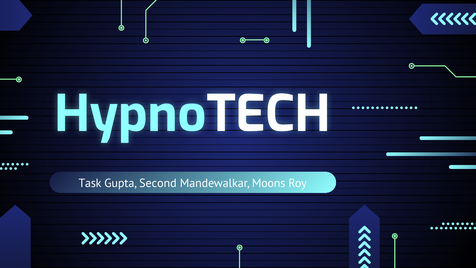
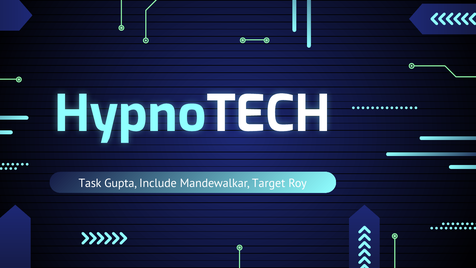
Second: Second -> Include (158, 183)
Moons: Moons -> Target (269, 183)
